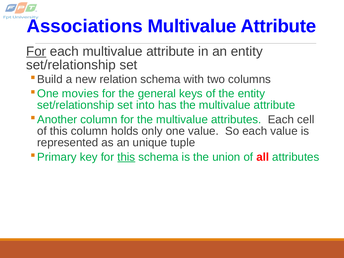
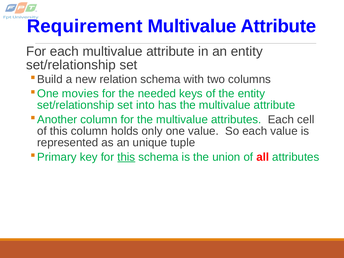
Associations: Associations -> Requirement (85, 26)
For underline: present -> none (36, 51)
general: general -> needed (157, 94)
